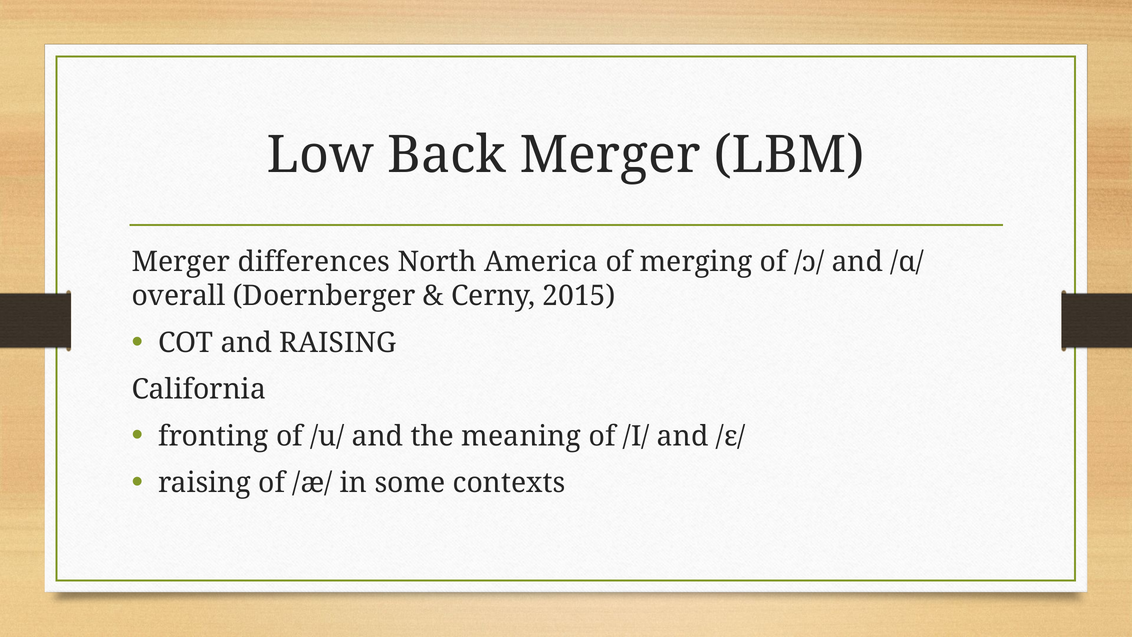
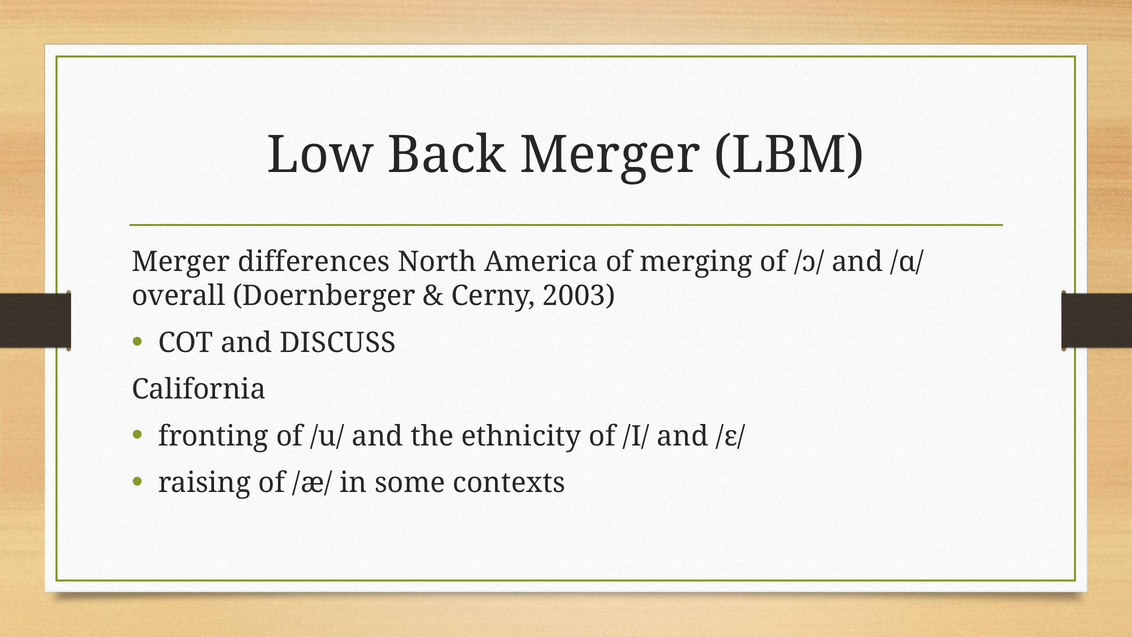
2015: 2015 -> 2003 (579, 296)
and RAISING: RAISING -> DISCUSS (338, 343)
meaning: meaning -> ethnicity (521, 436)
